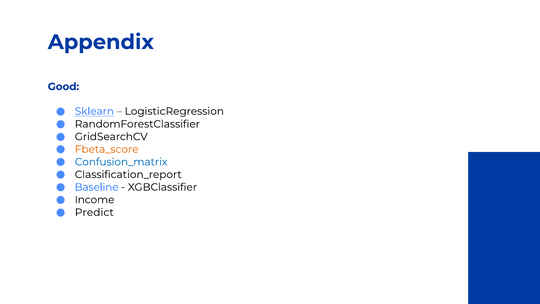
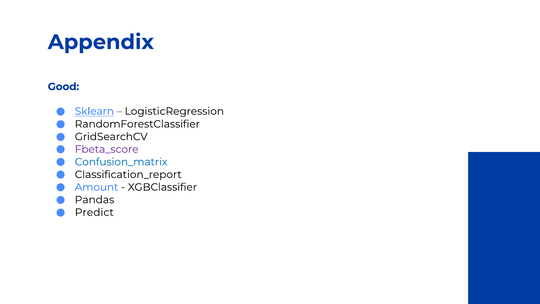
Fbeta_score colour: orange -> purple (107, 149)
Baseline: Baseline -> Amount (97, 187)
Income: Income -> Pandas (94, 200)
